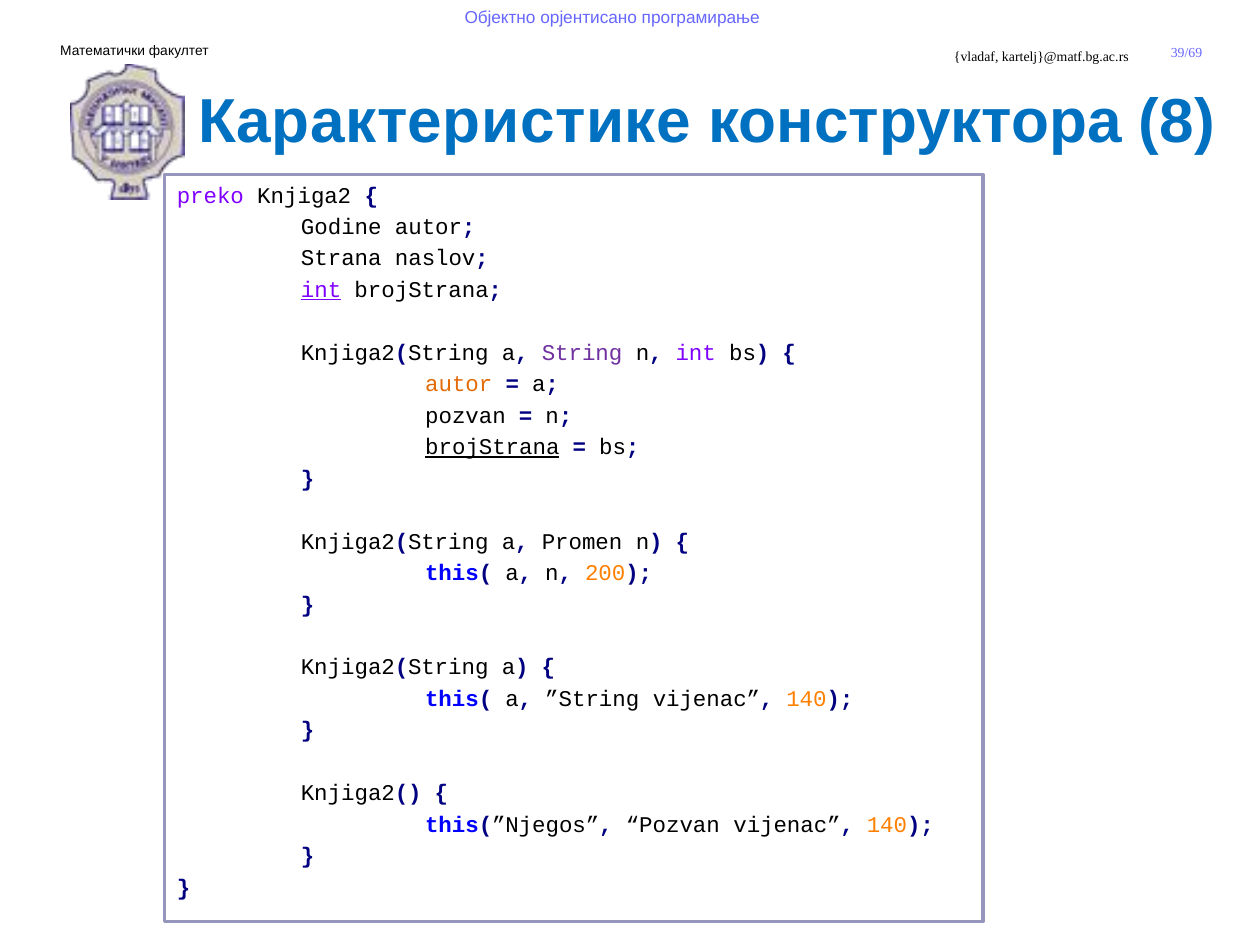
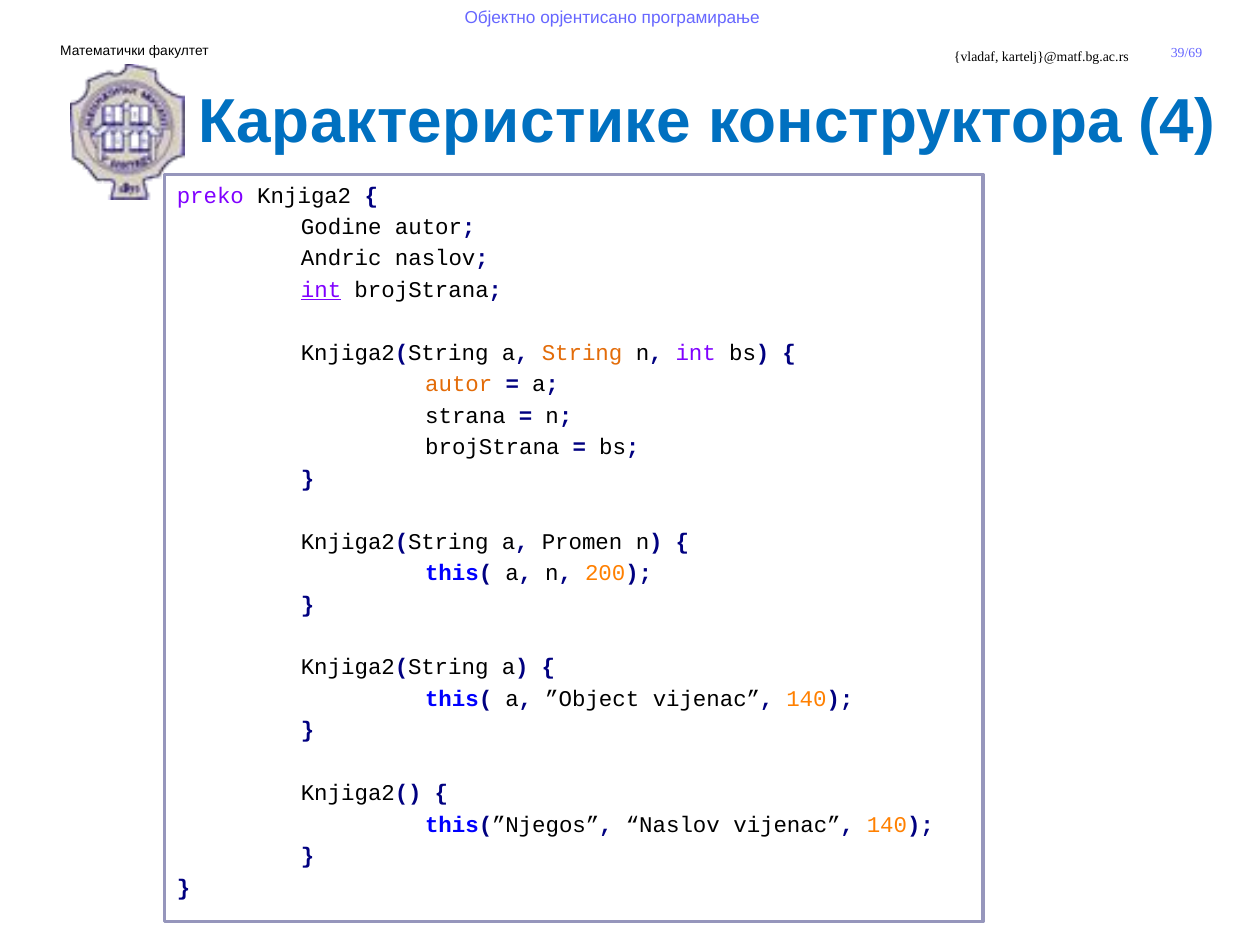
8: 8 -> 4 (1177, 122)
Strana: Strana -> Andric (341, 258)
String colour: purple -> orange (582, 353)
pozvan: pozvan -> strana (465, 416)
brojStrana underline: present -> none (492, 447)
”String: ”String -> ”Object (592, 699)
this(”Njegos Pozvan: Pozvan -> Naslov (673, 824)
